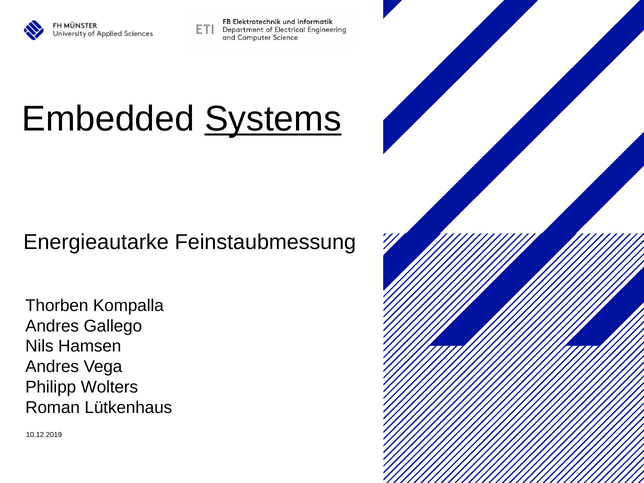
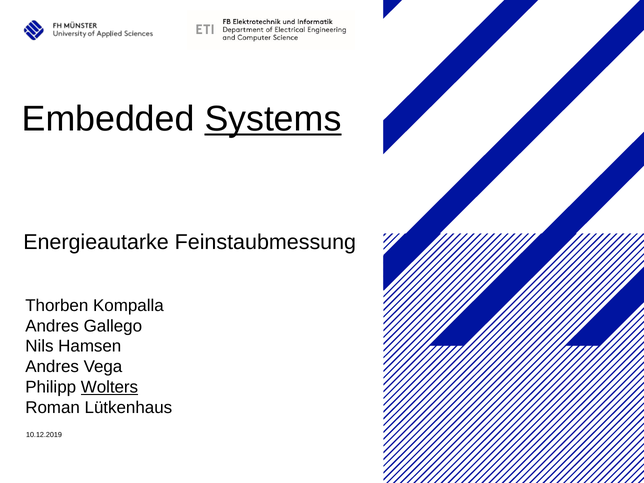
Wolters underline: none -> present (109, 387)
